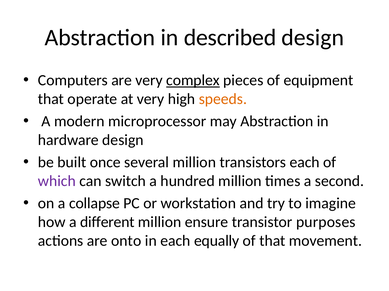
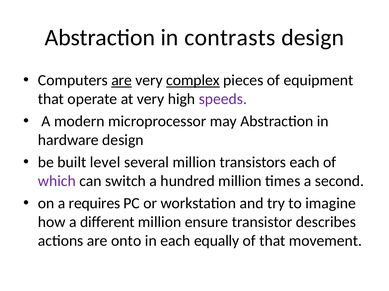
described: described -> contrasts (230, 38)
are underline: none -> present (122, 81)
speeds colour: orange -> purple (223, 99)
once: once -> level (105, 163)
collapse: collapse -> requires (94, 204)
purposes: purposes -> describes (326, 223)
